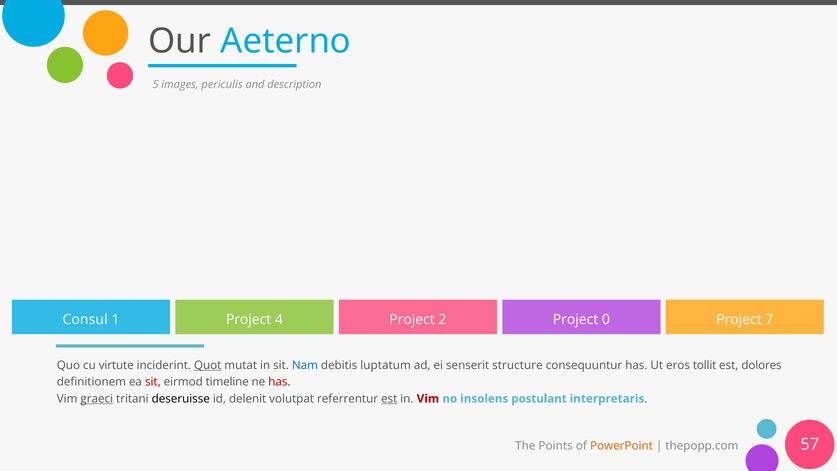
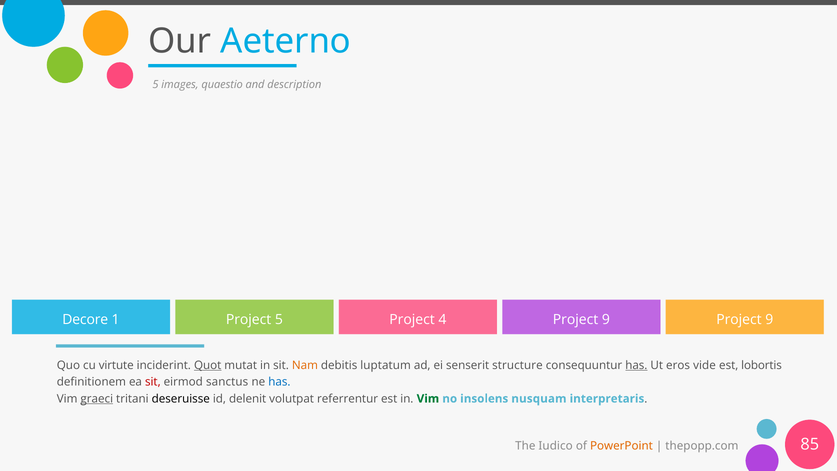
periculis: periculis -> quaestio (222, 84)
Consul: Consul -> Decore (85, 319)
Project 4: 4 -> 5 (279, 319)
2: 2 -> 4 (442, 319)
0: 0 -> 9 (606, 319)
7: 7 -> 9 (769, 319)
Nam colour: blue -> orange (305, 365)
has underline: none -> present (636, 365)
tollit: tollit -> vide (705, 365)
dolores: dolores -> lobortis (762, 365)
timeline: timeline -> sanctus (227, 382)
has colour: red -> blue (279, 382)
est underline: present -> none (389, 399)
Vim colour: red -> green (428, 399)
postulant: postulant -> nusquam (539, 399)
Points: Points -> Iudico (556, 446)
57: 57 -> 85 (810, 444)
